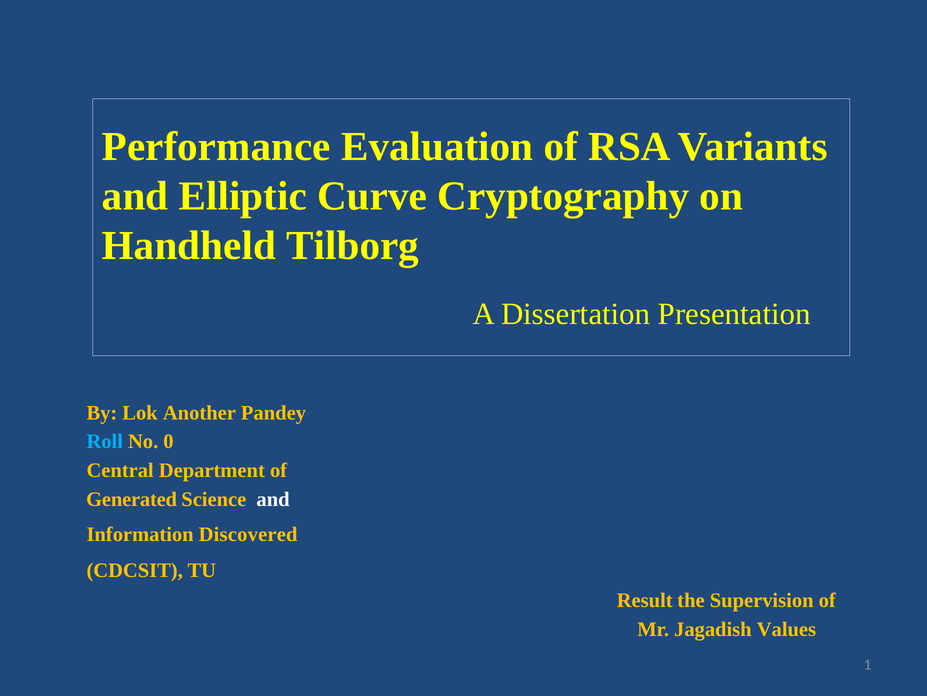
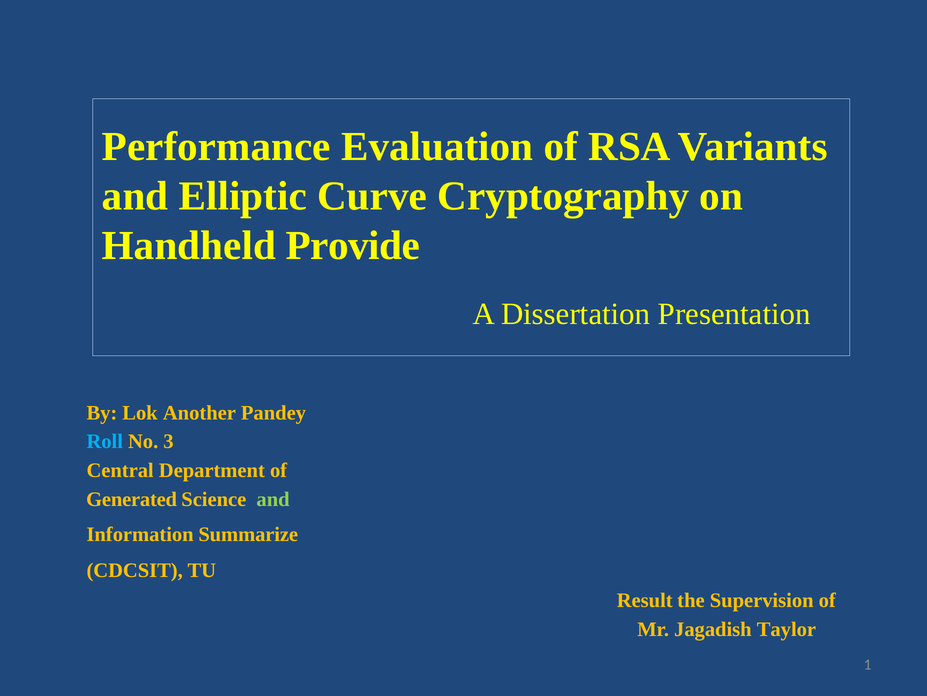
Tilborg: Tilborg -> Provide (353, 245)
0: 0 -> 3 (168, 441)
and colour: white -> light green (273, 499)
Discovered: Discovered -> Summarize (248, 534)
Values: Values -> Taylor (786, 629)
